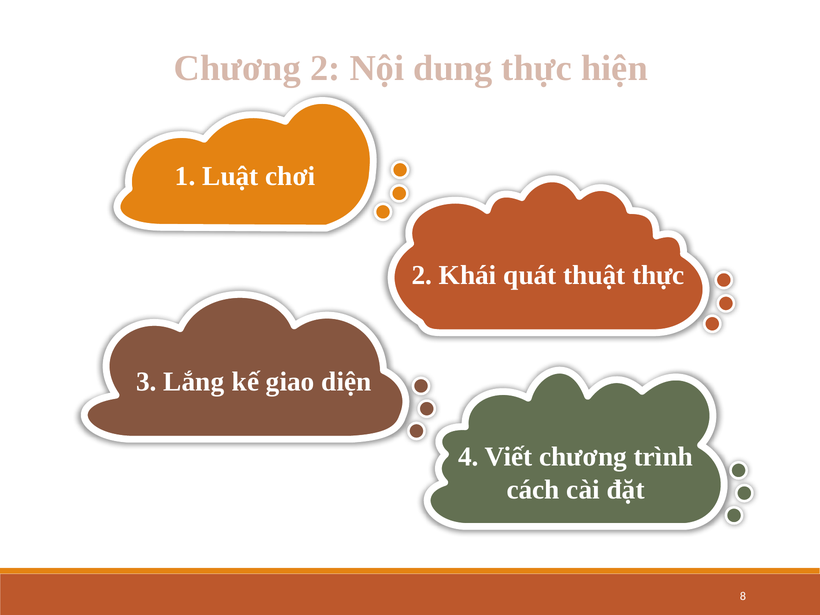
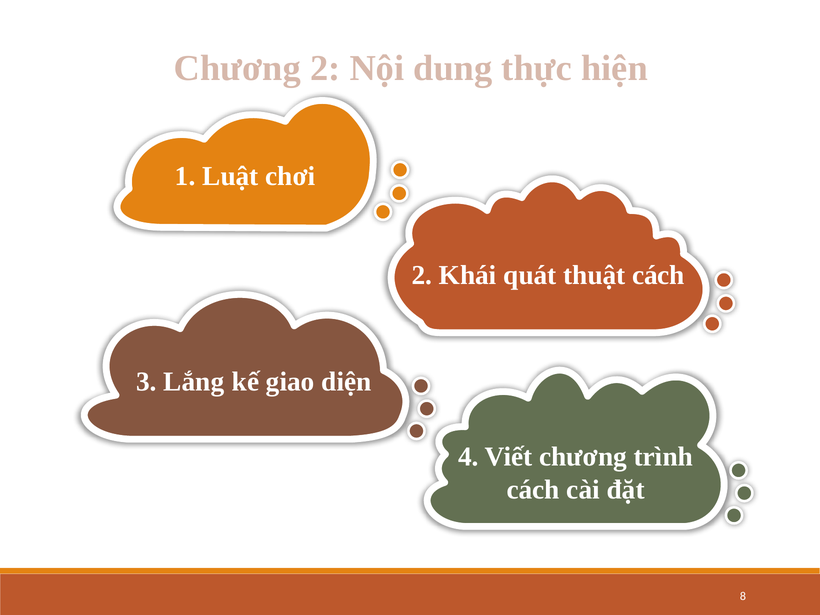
thuật thực: thực -> cách (658, 275)
